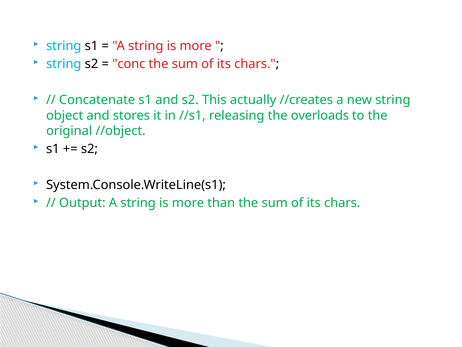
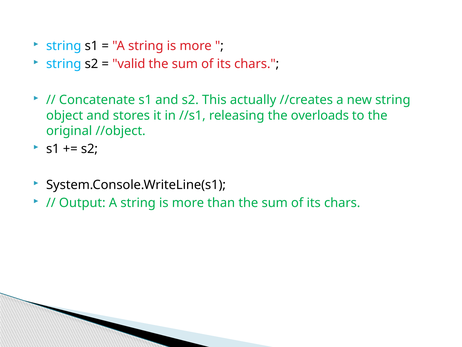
conc: conc -> valid (129, 64)
